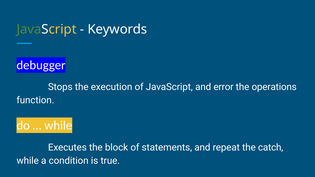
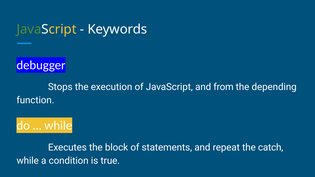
error: error -> from (223, 87)
operations: operations -> depending (274, 87)
